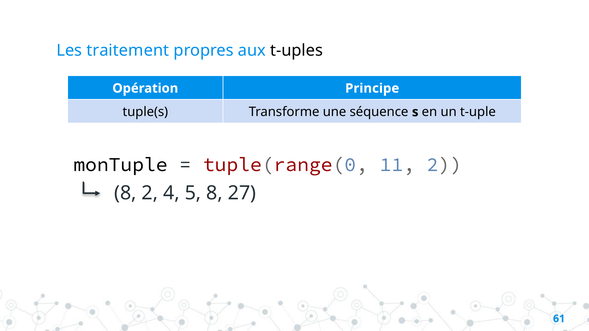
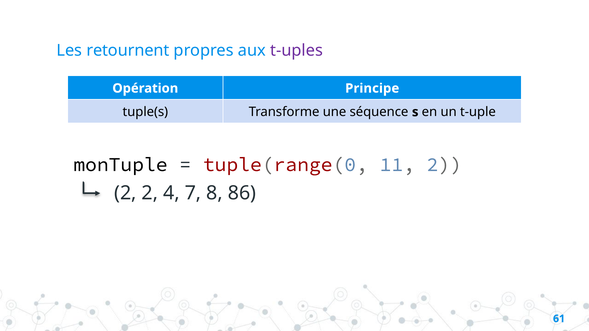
traitement: traitement -> retournent (128, 51)
t-uples colour: black -> purple (297, 51)
8: 8 -> 2 (125, 193)
5: 5 -> 7 (193, 193)
27: 27 -> 86 (242, 193)
